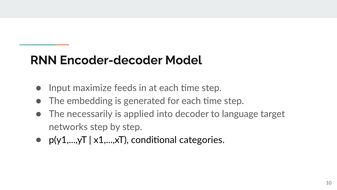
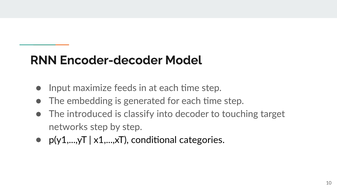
necessarily: necessarily -> introduced (90, 114)
applied: applied -> classify (139, 114)
language: language -> touching (240, 114)
